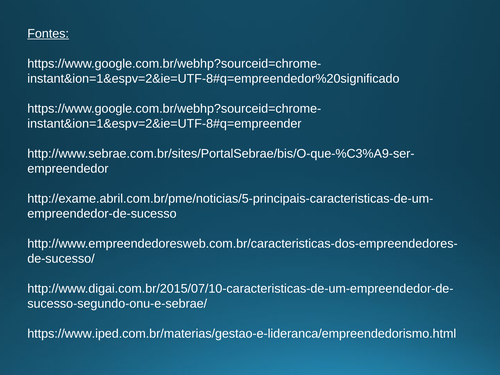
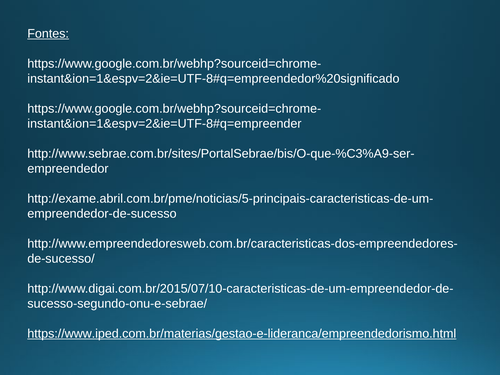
https://www.iped.com.br/materias/gestao-e-lideranca/empreendedorismo.html underline: none -> present (242, 334)
